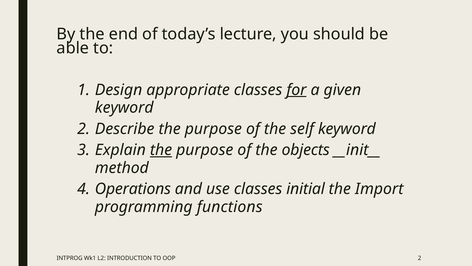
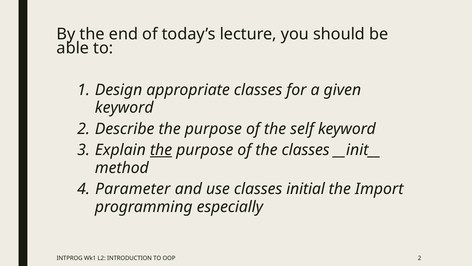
for underline: present -> none (296, 90)
the objects: objects -> classes (306, 150)
Operations: Operations -> Parameter (133, 189)
functions: functions -> especially (230, 206)
